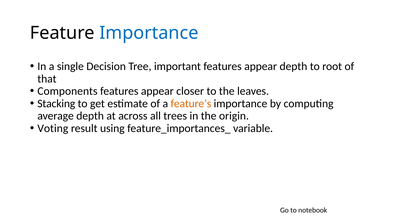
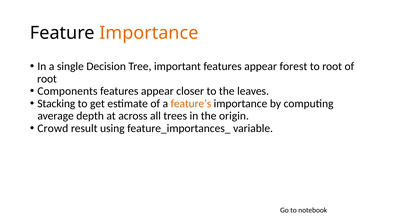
Importance colour: blue -> orange (149, 33)
appear depth: depth -> forest (293, 67)
that: that -> root (47, 79)
Voting: Voting -> Crowd (53, 129)
